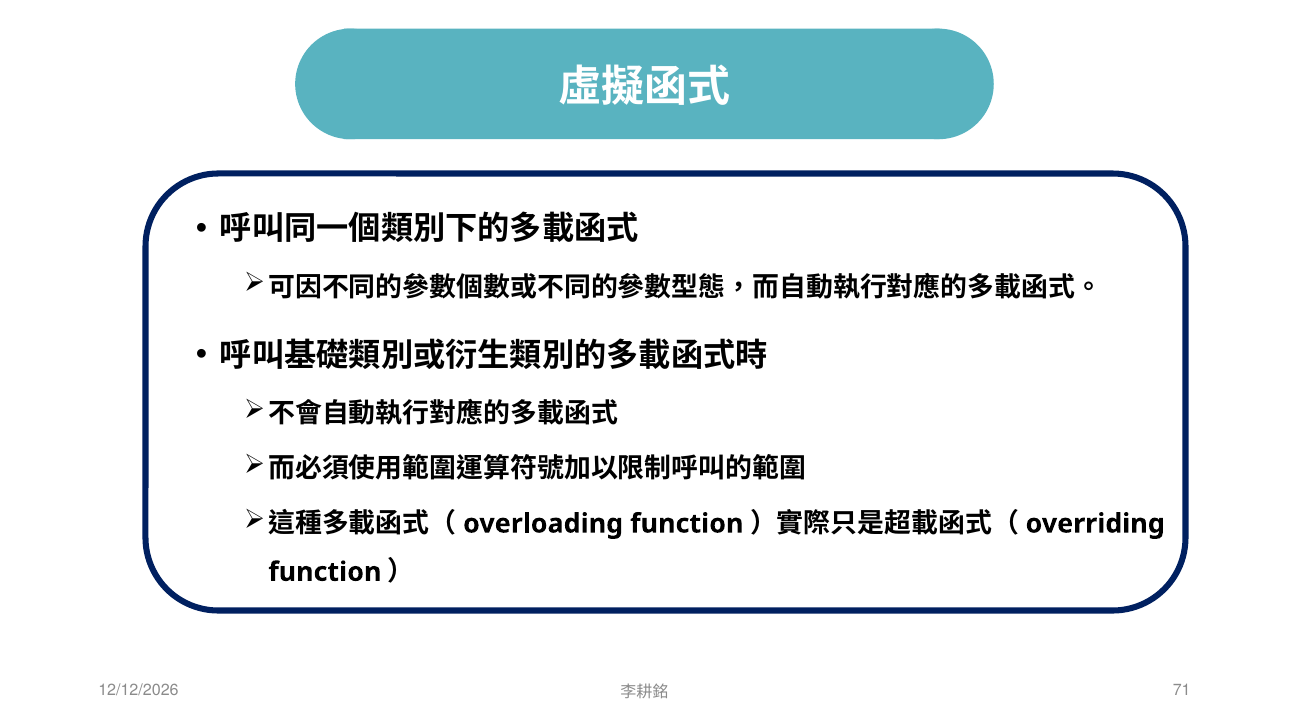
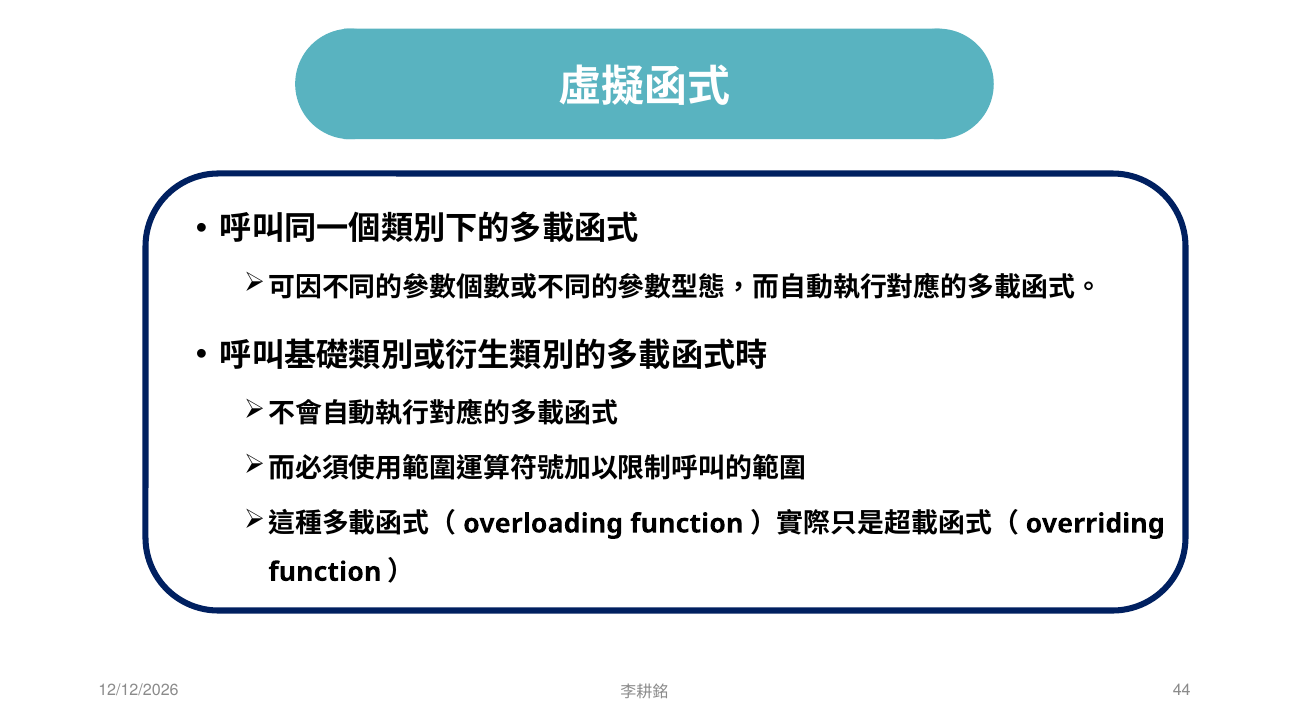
71: 71 -> 44 (1182, 691)
